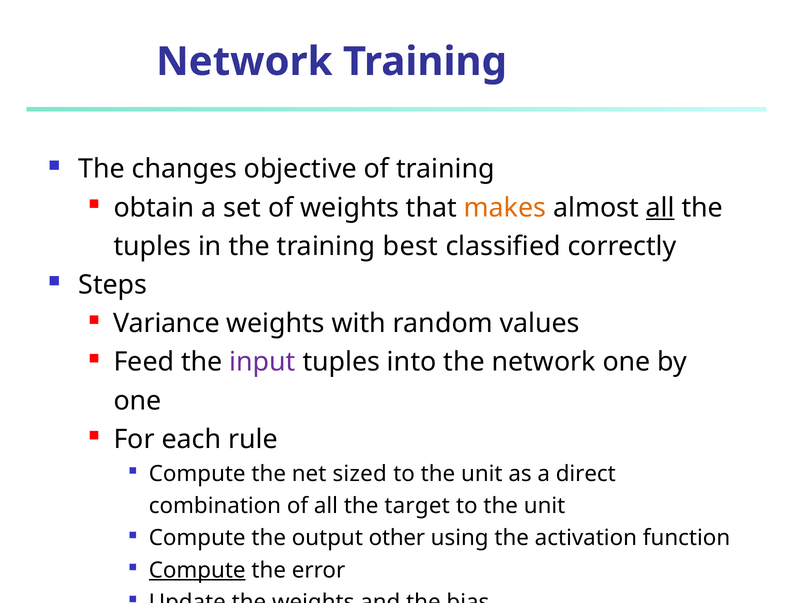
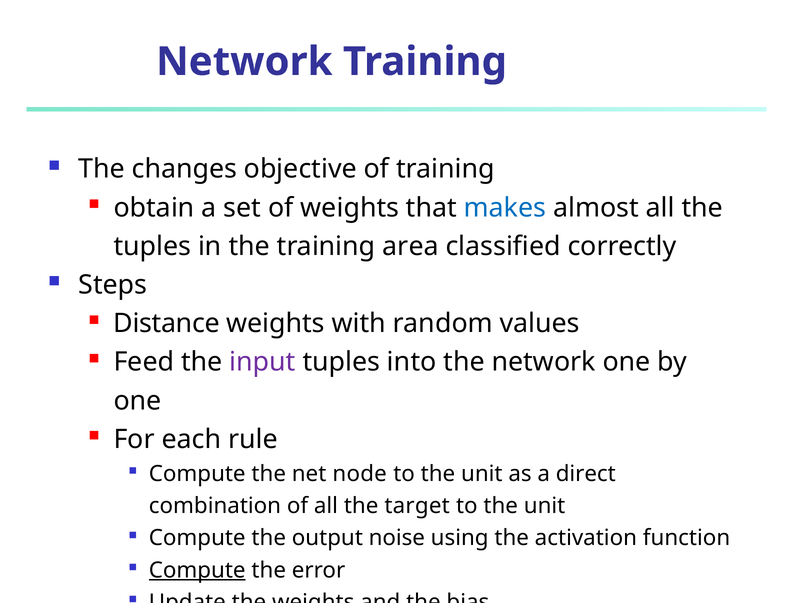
makes colour: orange -> blue (505, 208)
all underline: present -> none (660, 208)
best: best -> area (411, 246)
Variance: Variance -> Distance (167, 323)
sized: sized -> node (360, 474)
other: other -> noise (397, 538)
